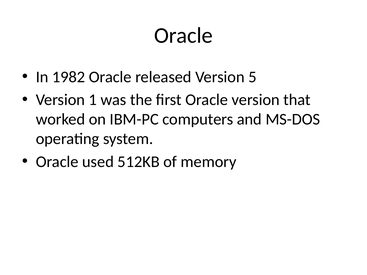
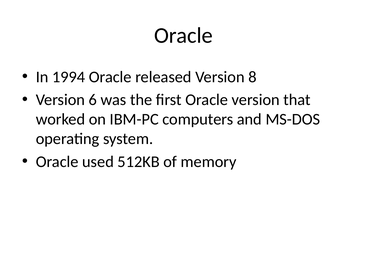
1982: 1982 -> 1994 (69, 77)
5: 5 -> 8 (252, 77)
1: 1 -> 6 (93, 100)
